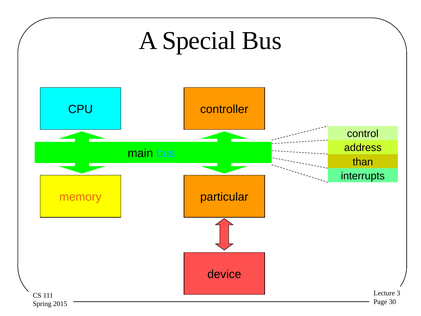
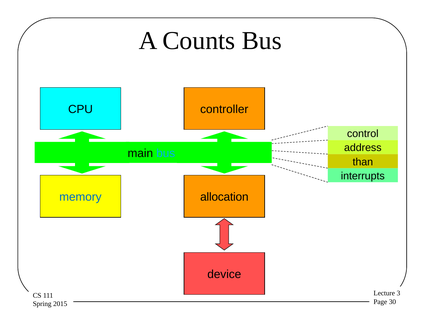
Special: Special -> Counts (199, 41)
memory colour: orange -> blue (80, 197)
particular: particular -> allocation (224, 197)
